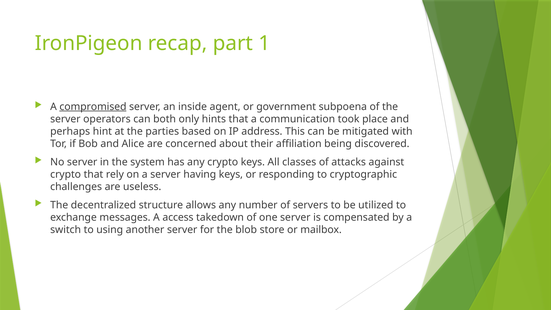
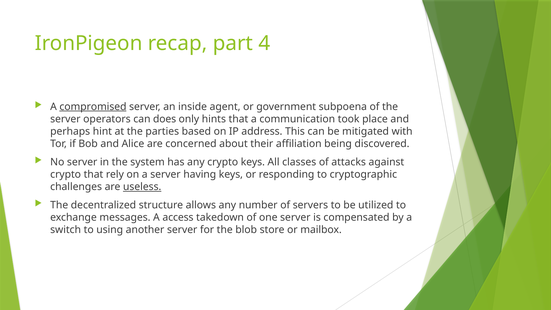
1: 1 -> 4 (264, 43)
both: both -> does (165, 119)
useless underline: none -> present (142, 187)
